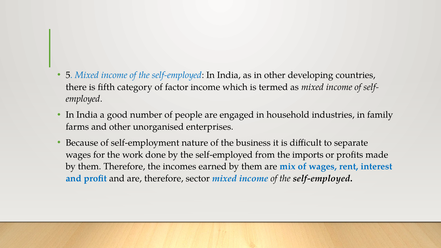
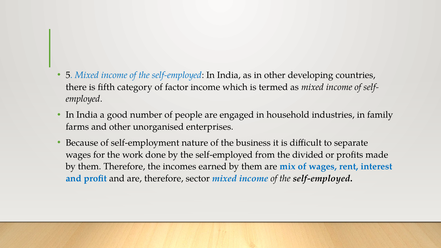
imports: imports -> divided (308, 155)
